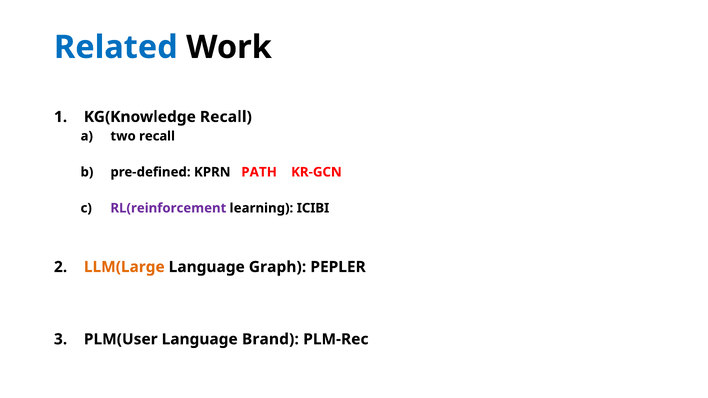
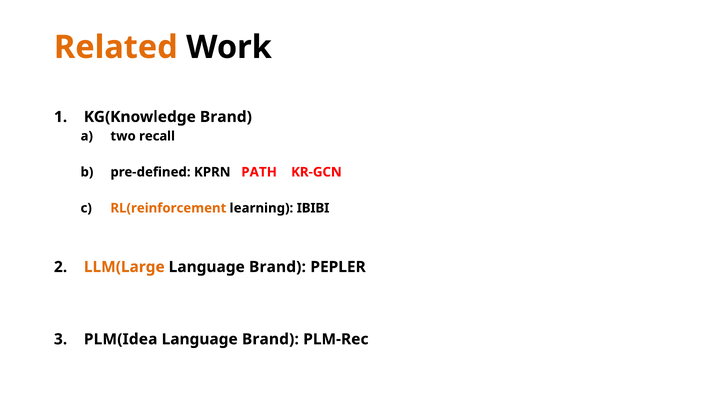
Related colour: blue -> orange (116, 47)
KG(Knowledge Recall: Recall -> Brand (226, 117)
RL(reinforcement colour: purple -> orange (168, 208)
ICIBI: ICIBI -> IBIBI (313, 208)
Graph: Graph -> Brand (277, 267)
PLM(User: PLM(User -> PLM(Idea (121, 339)
